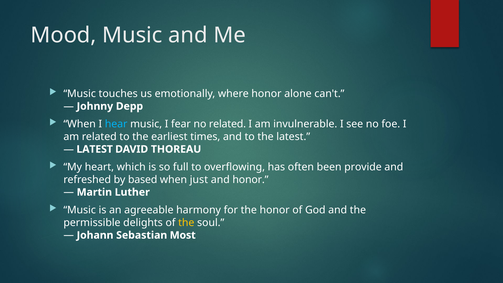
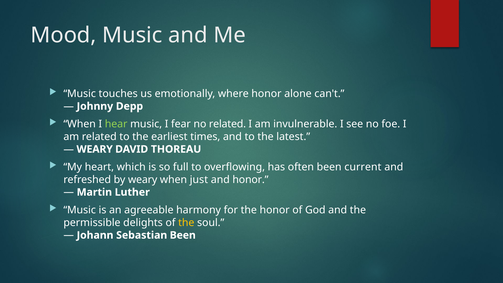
hear colour: light blue -> light green (116, 124)
LATEST: LATEST -> WEARY (95, 149)
provide: provide -> current (363, 167)
by based: based -> weary (143, 180)
Sebastian Most: Most -> Been (183, 235)
